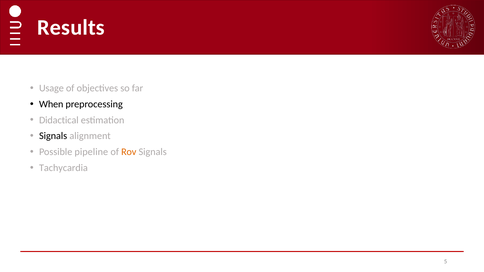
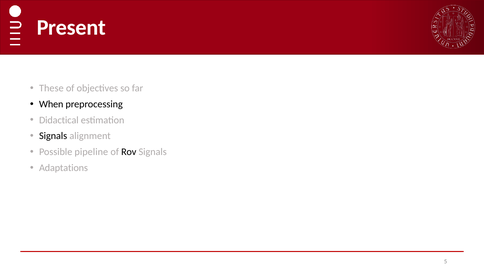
Results: Results -> Present (71, 27)
Usage: Usage -> These (51, 88)
Rov colour: orange -> black (129, 152)
Tachycardia: Tachycardia -> Adaptations (63, 168)
